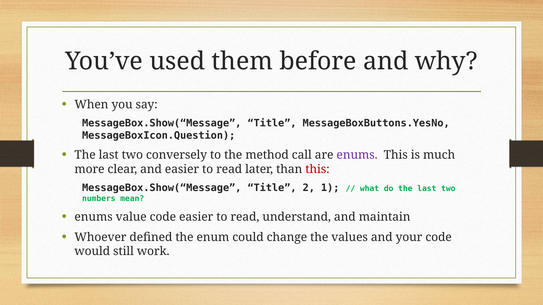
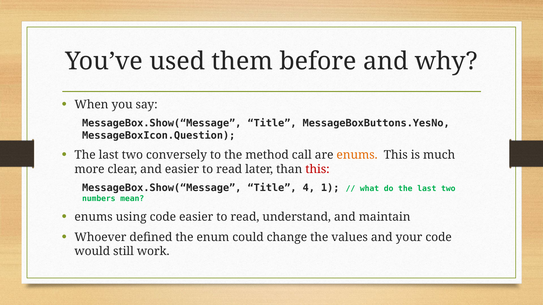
enums colour: purple -> orange (357, 155)
2: 2 -> 4 (309, 188)
value: value -> using (131, 217)
